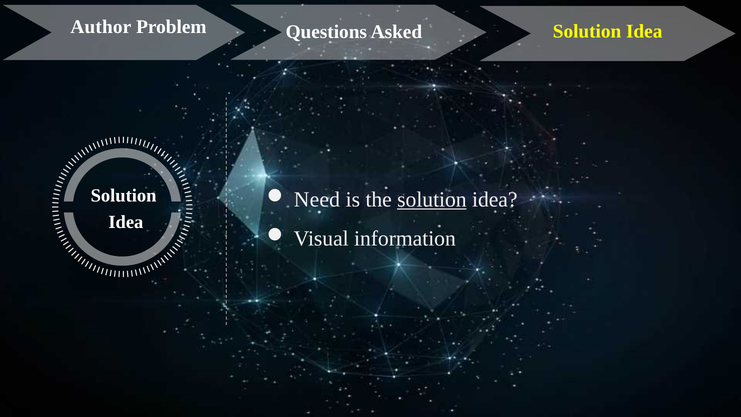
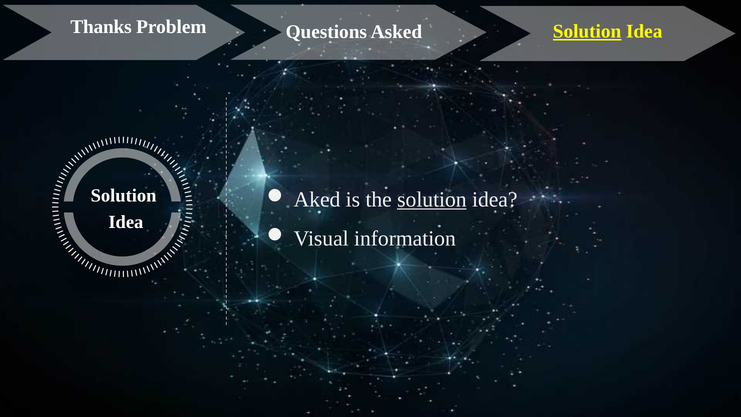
Author: Author -> Thanks (101, 27)
Solution underline: none -> present (587, 31)
Need: Need -> Aked (317, 200)
